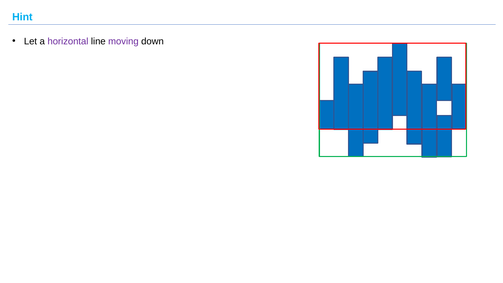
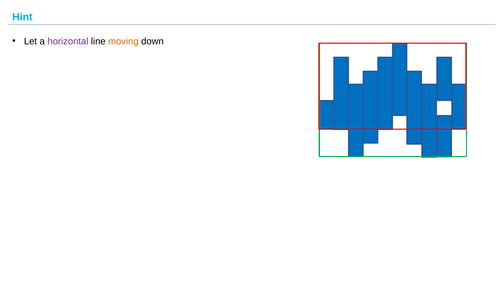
moving colour: purple -> orange (123, 41)
